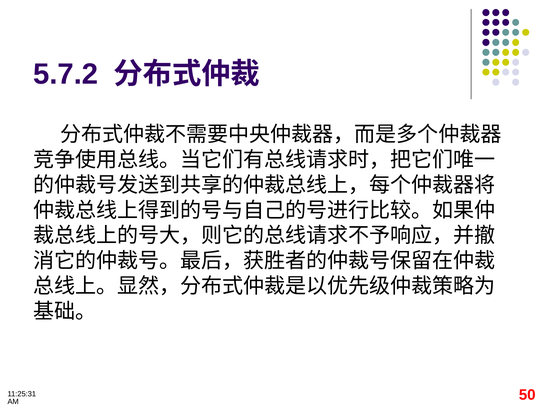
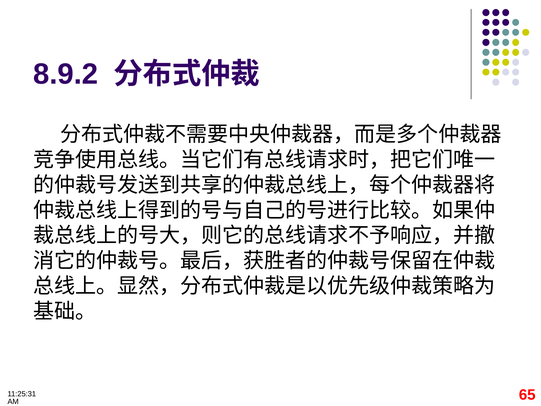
5.7.2: 5.7.2 -> 8.9.2 (66, 74)
50: 50 -> 65 (527, 395)
